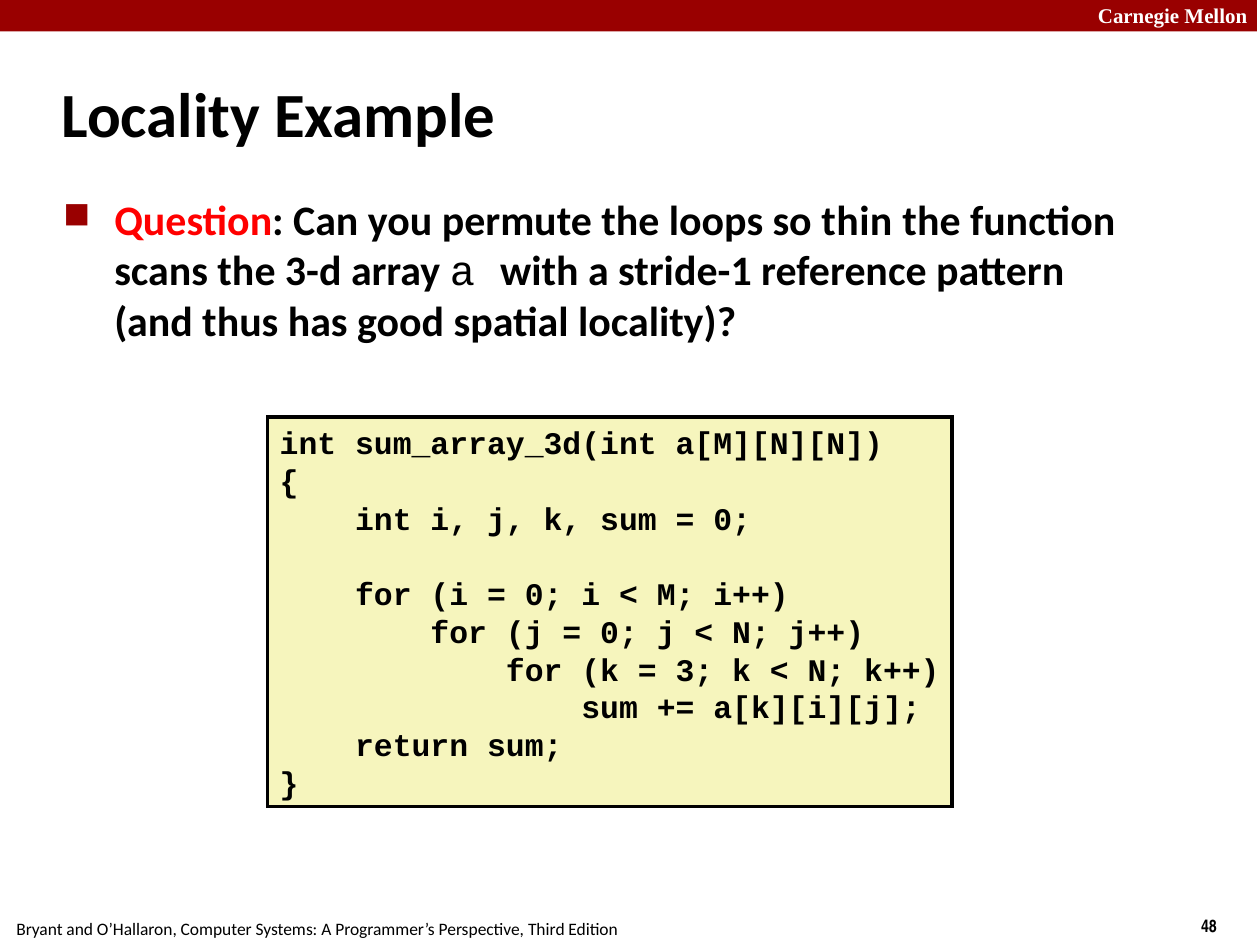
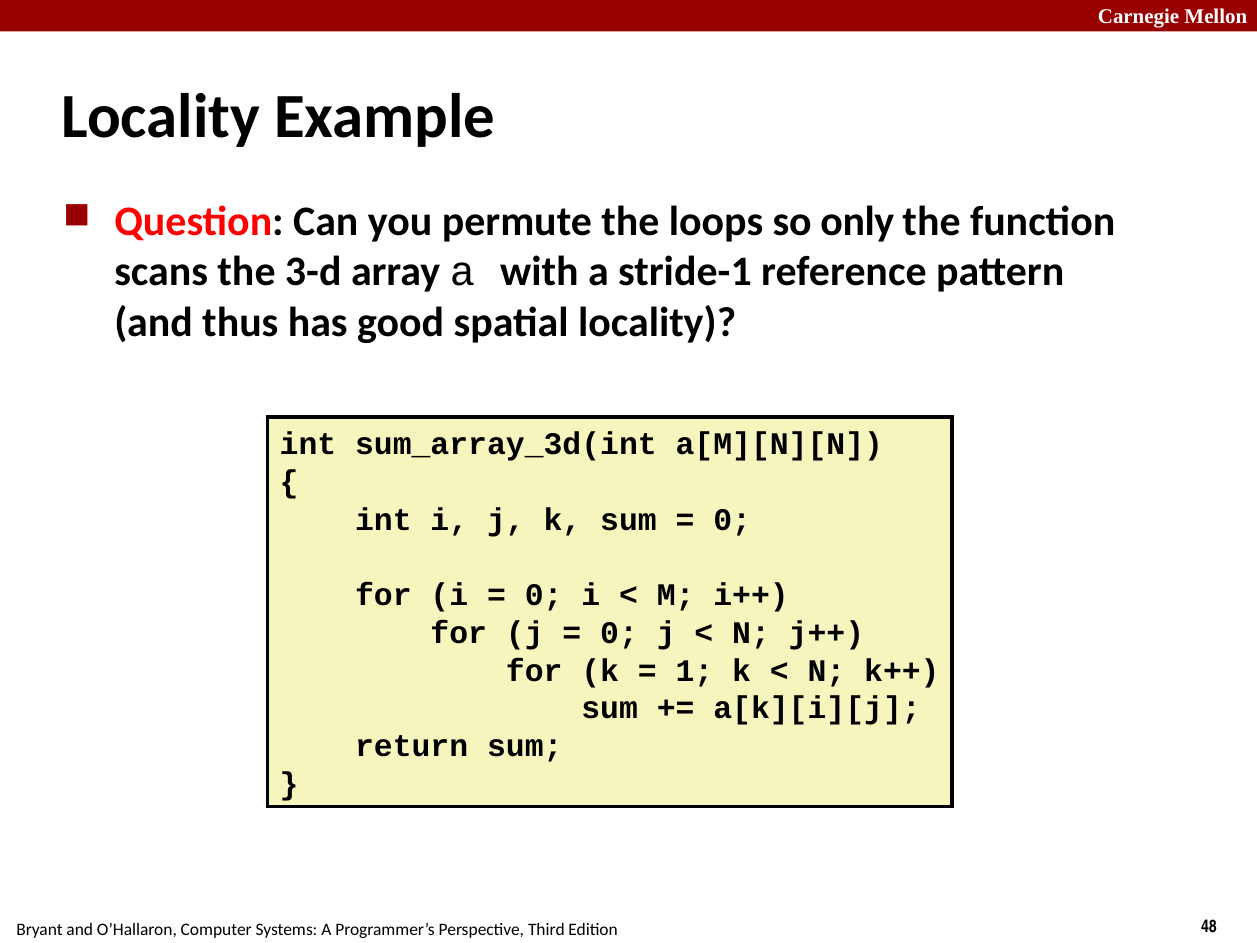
thin: thin -> only (857, 222)
3: 3 -> 1 (694, 670)
